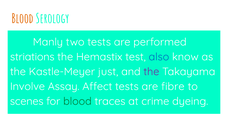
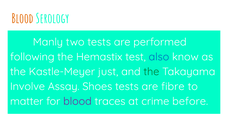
striations: striations -> following (32, 57)
the colour: purple -> green (151, 72)
Affect: Affect -> Shoes (97, 87)
scenes: scenes -> matter (27, 101)
blood colour: green -> purple (77, 101)
dyeing: dyeing -> before (190, 101)
